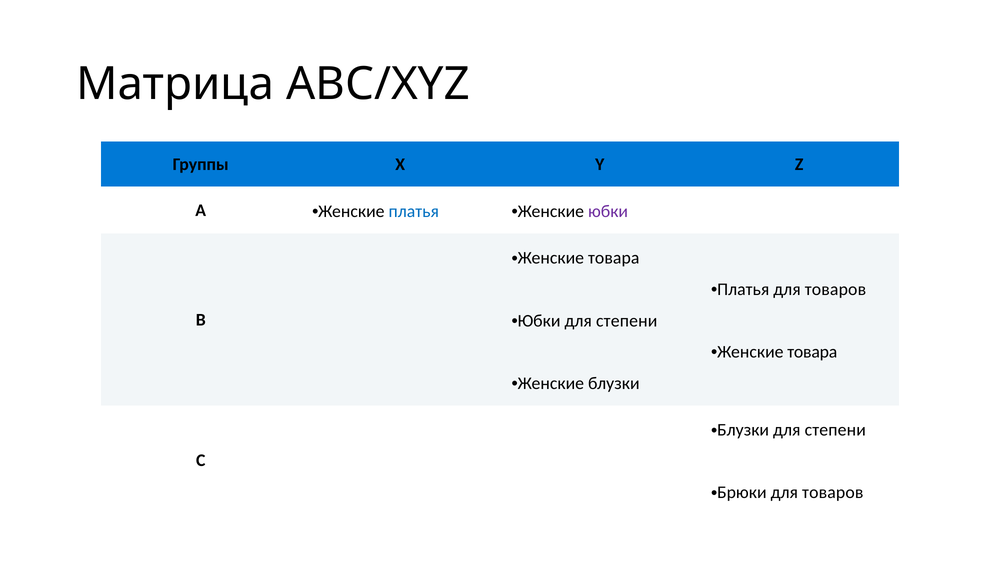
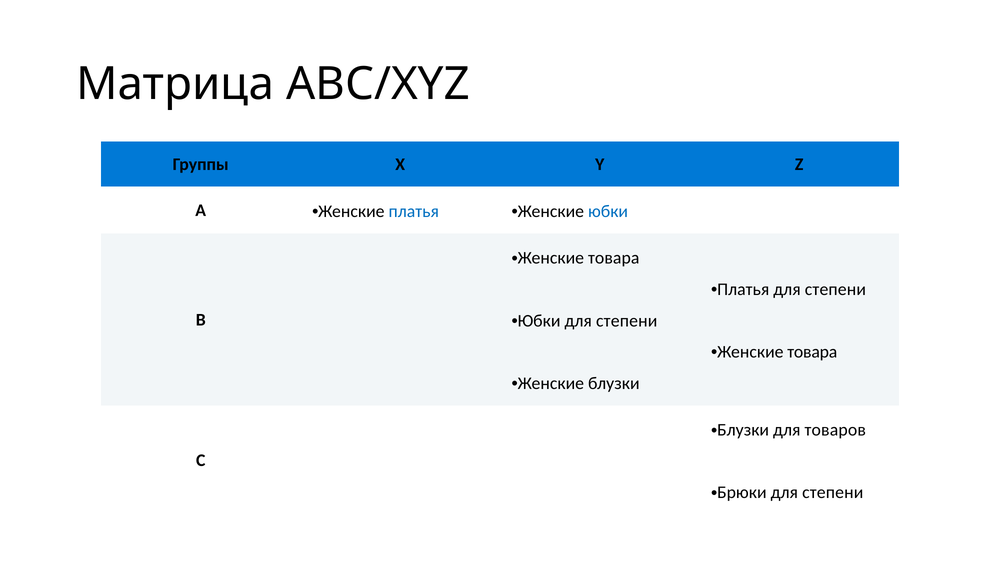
юбки colour: purple -> blue (608, 211)
Платья для товаров: товаров -> степени (835, 289)
Блузки для степени: степени -> товаров (835, 430)
Брюки для товаров: товаров -> степени (833, 492)
